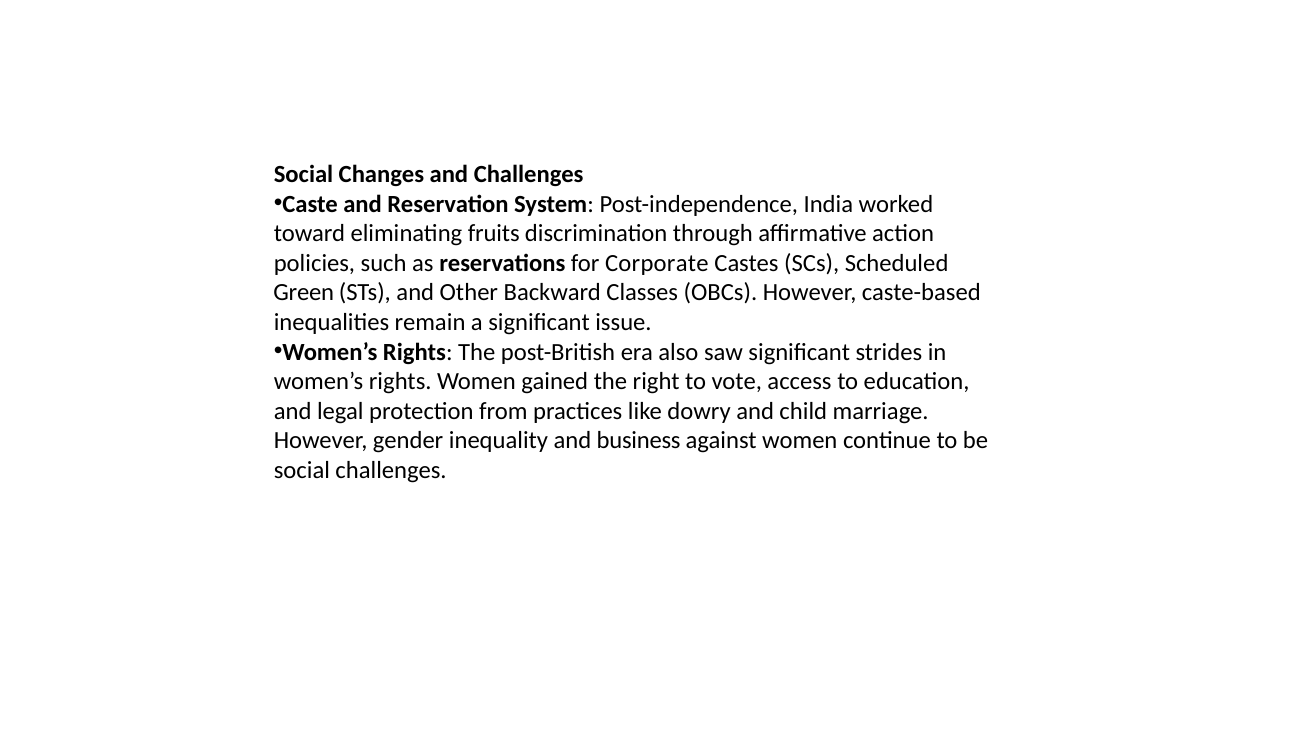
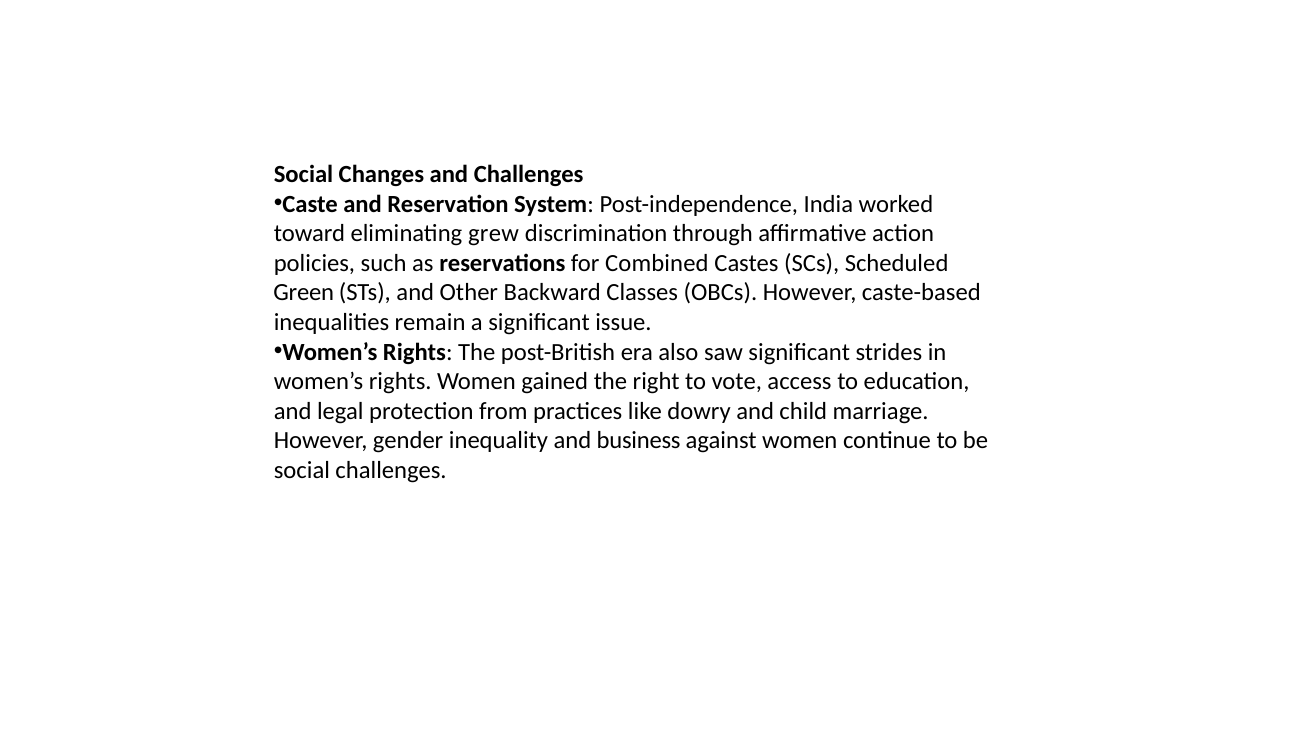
fruits: fruits -> grew (494, 234)
Corporate: Corporate -> Combined (657, 264)
